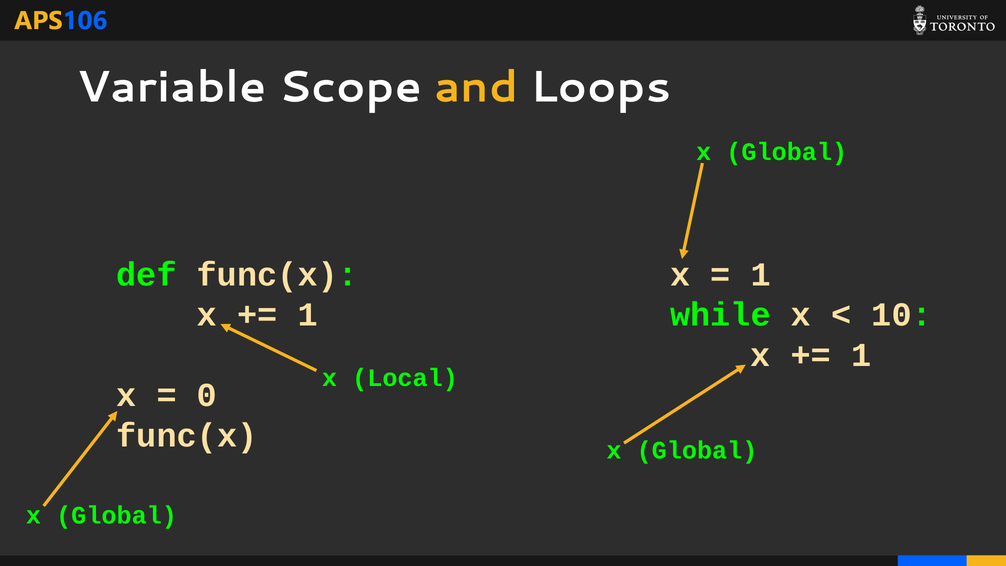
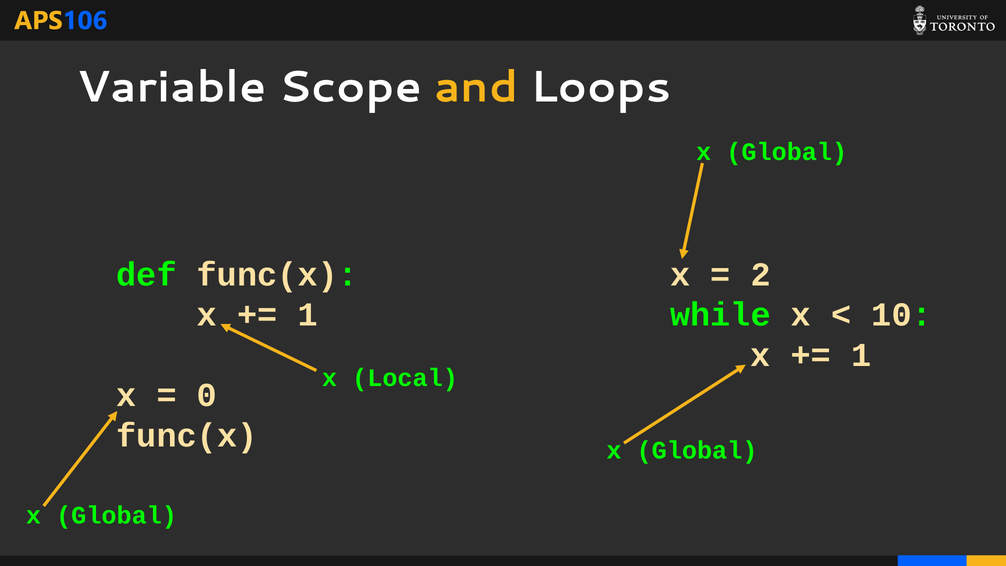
1: 1 -> 2 (761, 275)
